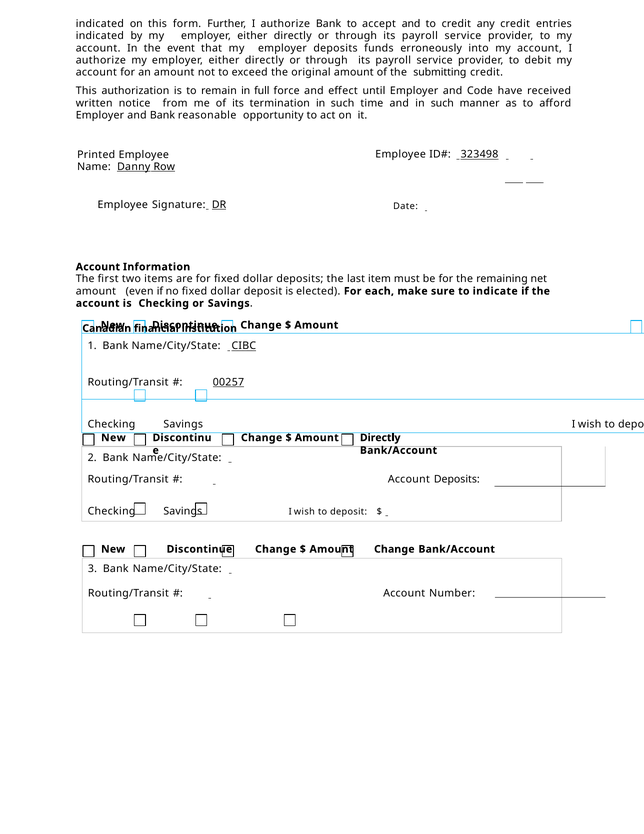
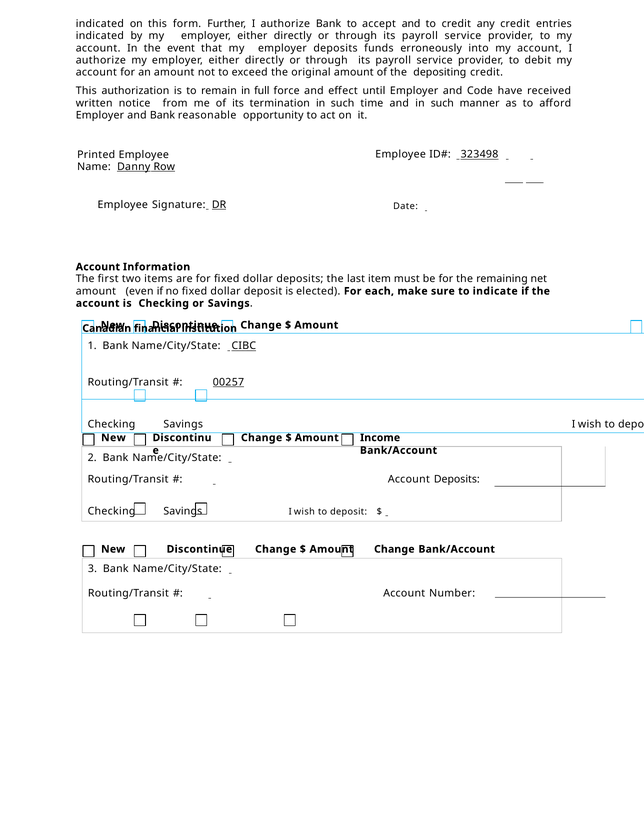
submitting: submitting -> depositing (440, 72)
Amount Directly: Directly -> Income (380, 437)
